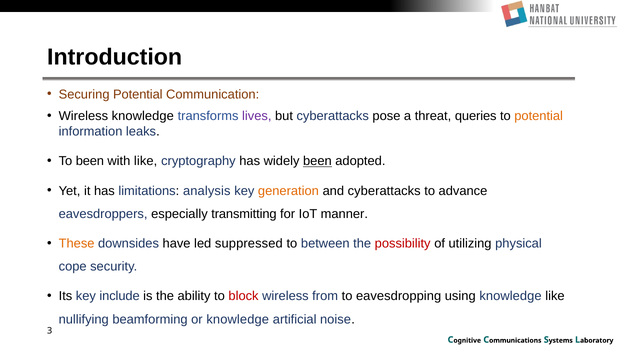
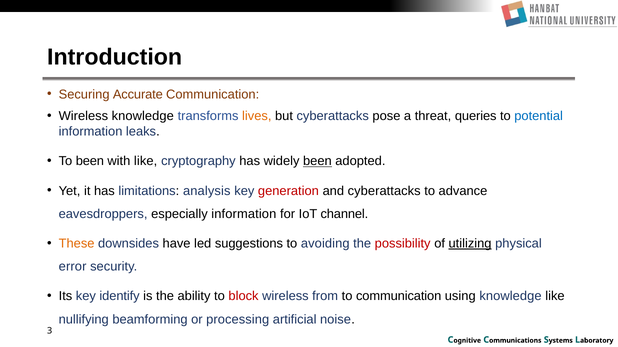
Securing Potential: Potential -> Accurate (138, 95)
lives colour: purple -> orange (257, 116)
potential colour: orange -> blue (539, 116)
generation colour: orange -> red (288, 191)
especially transmitting: transmitting -> information (244, 214)
manner: manner -> channel (344, 214)
suppressed: suppressed -> suggestions (249, 244)
between: between -> avoiding (325, 244)
utilizing underline: none -> present (470, 244)
cope: cope -> error (73, 267)
include: include -> identify (120, 297)
to eavesdropping: eavesdropping -> communication (399, 297)
or knowledge: knowledge -> processing (238, 320)
